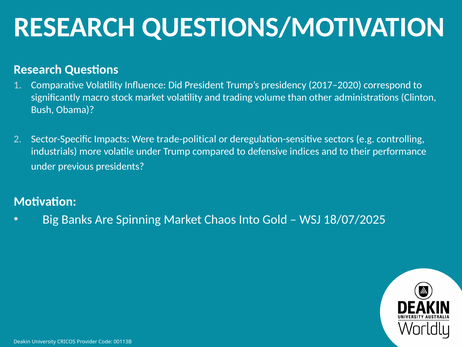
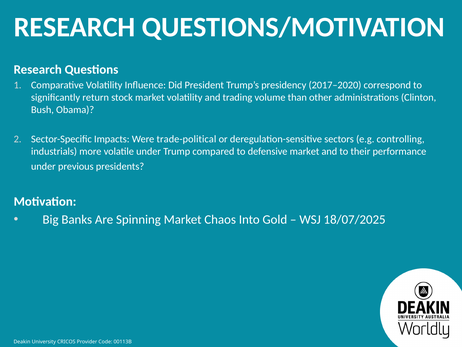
macro: macro -> return (96, 97)
defensive indices: indices -> market (305, 151)
